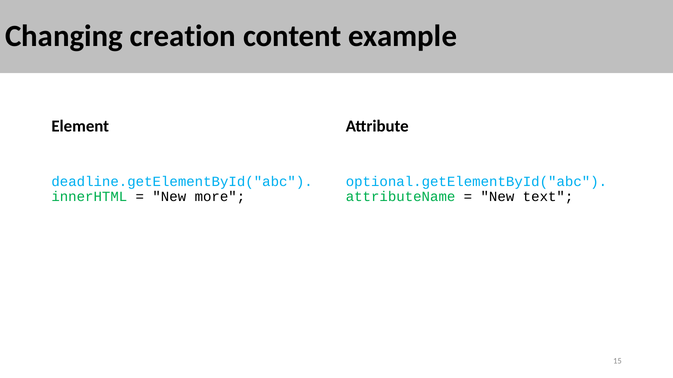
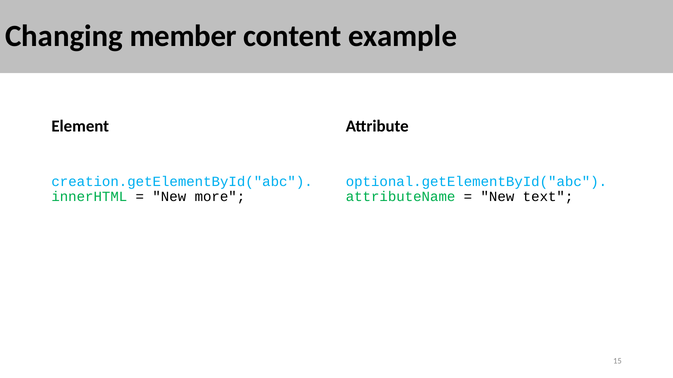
creation: creation -> member (183, 36)
deadline.getElementById("abc: deadline.getElementById("abc -> creation.getElementById("abc (182, 182)
